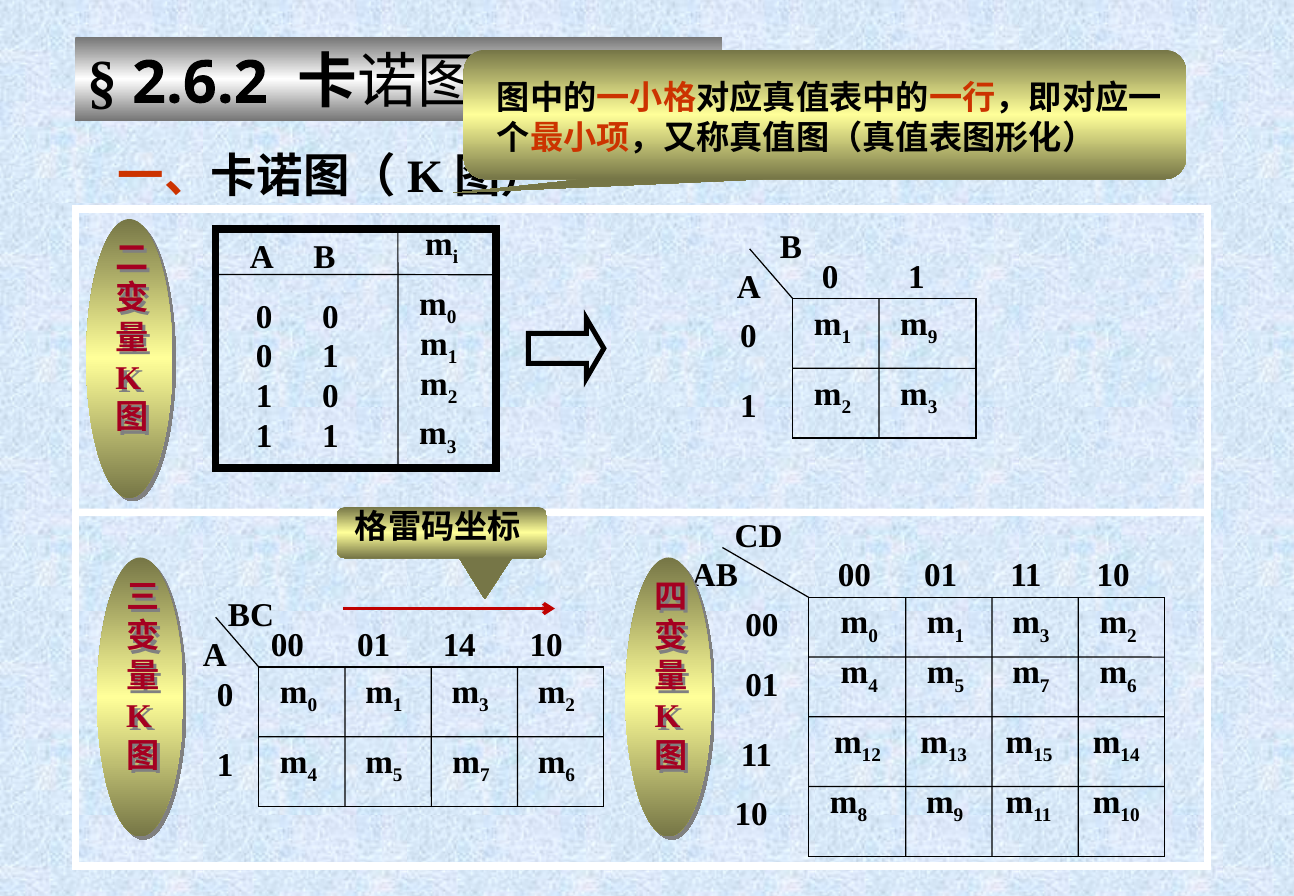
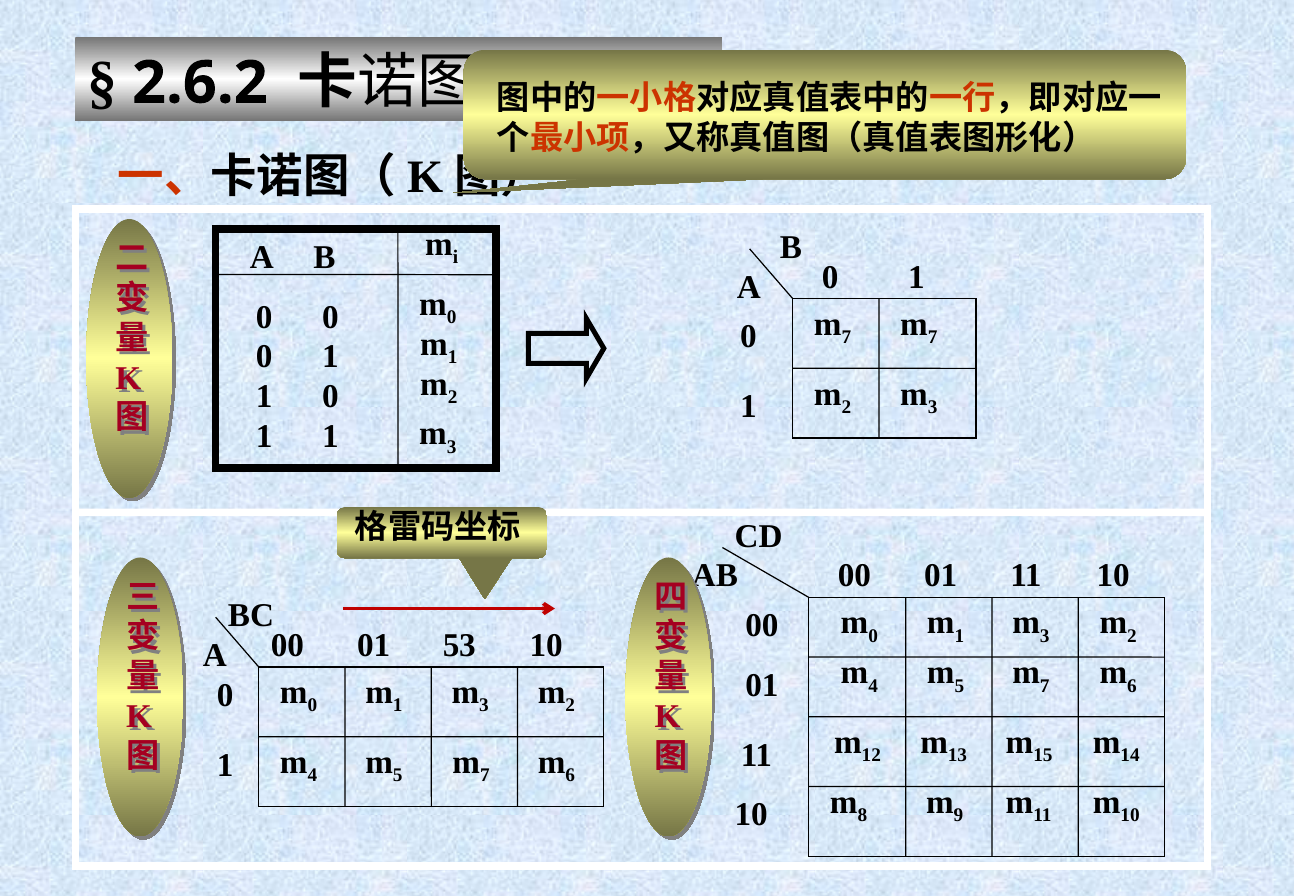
1: 1 -> 7 (846, 337)
9: 9 -> 7 (933, 337)
01 14: 14 -> 53 (459, 645)
